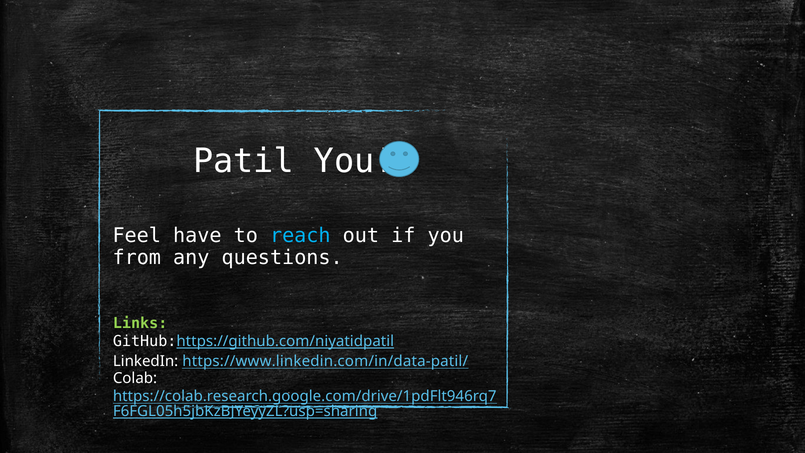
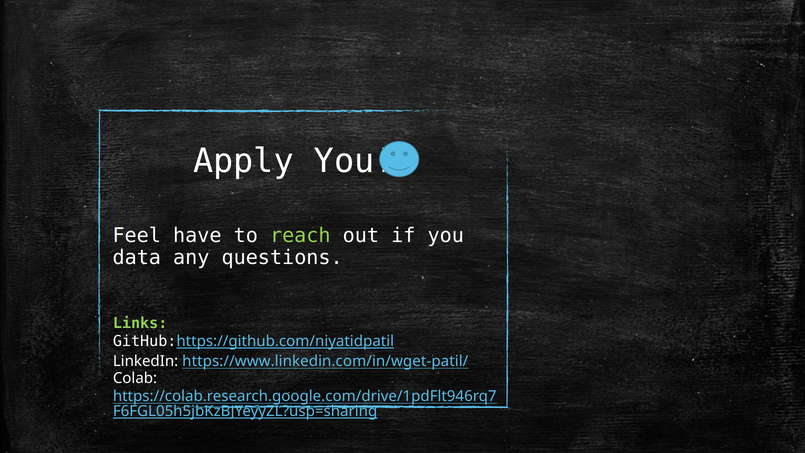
Patil: Patil -> Apply (243, 161)
reach colour: light blue -> light green (300, 236)
from: from -> data (137, 257)
https://www.linkedin.com/in/data-patil/: https://www.linkedin.com/in/data-patil/ -> https://www.linkedin.com/in/wget-patil/ (325, 361)
